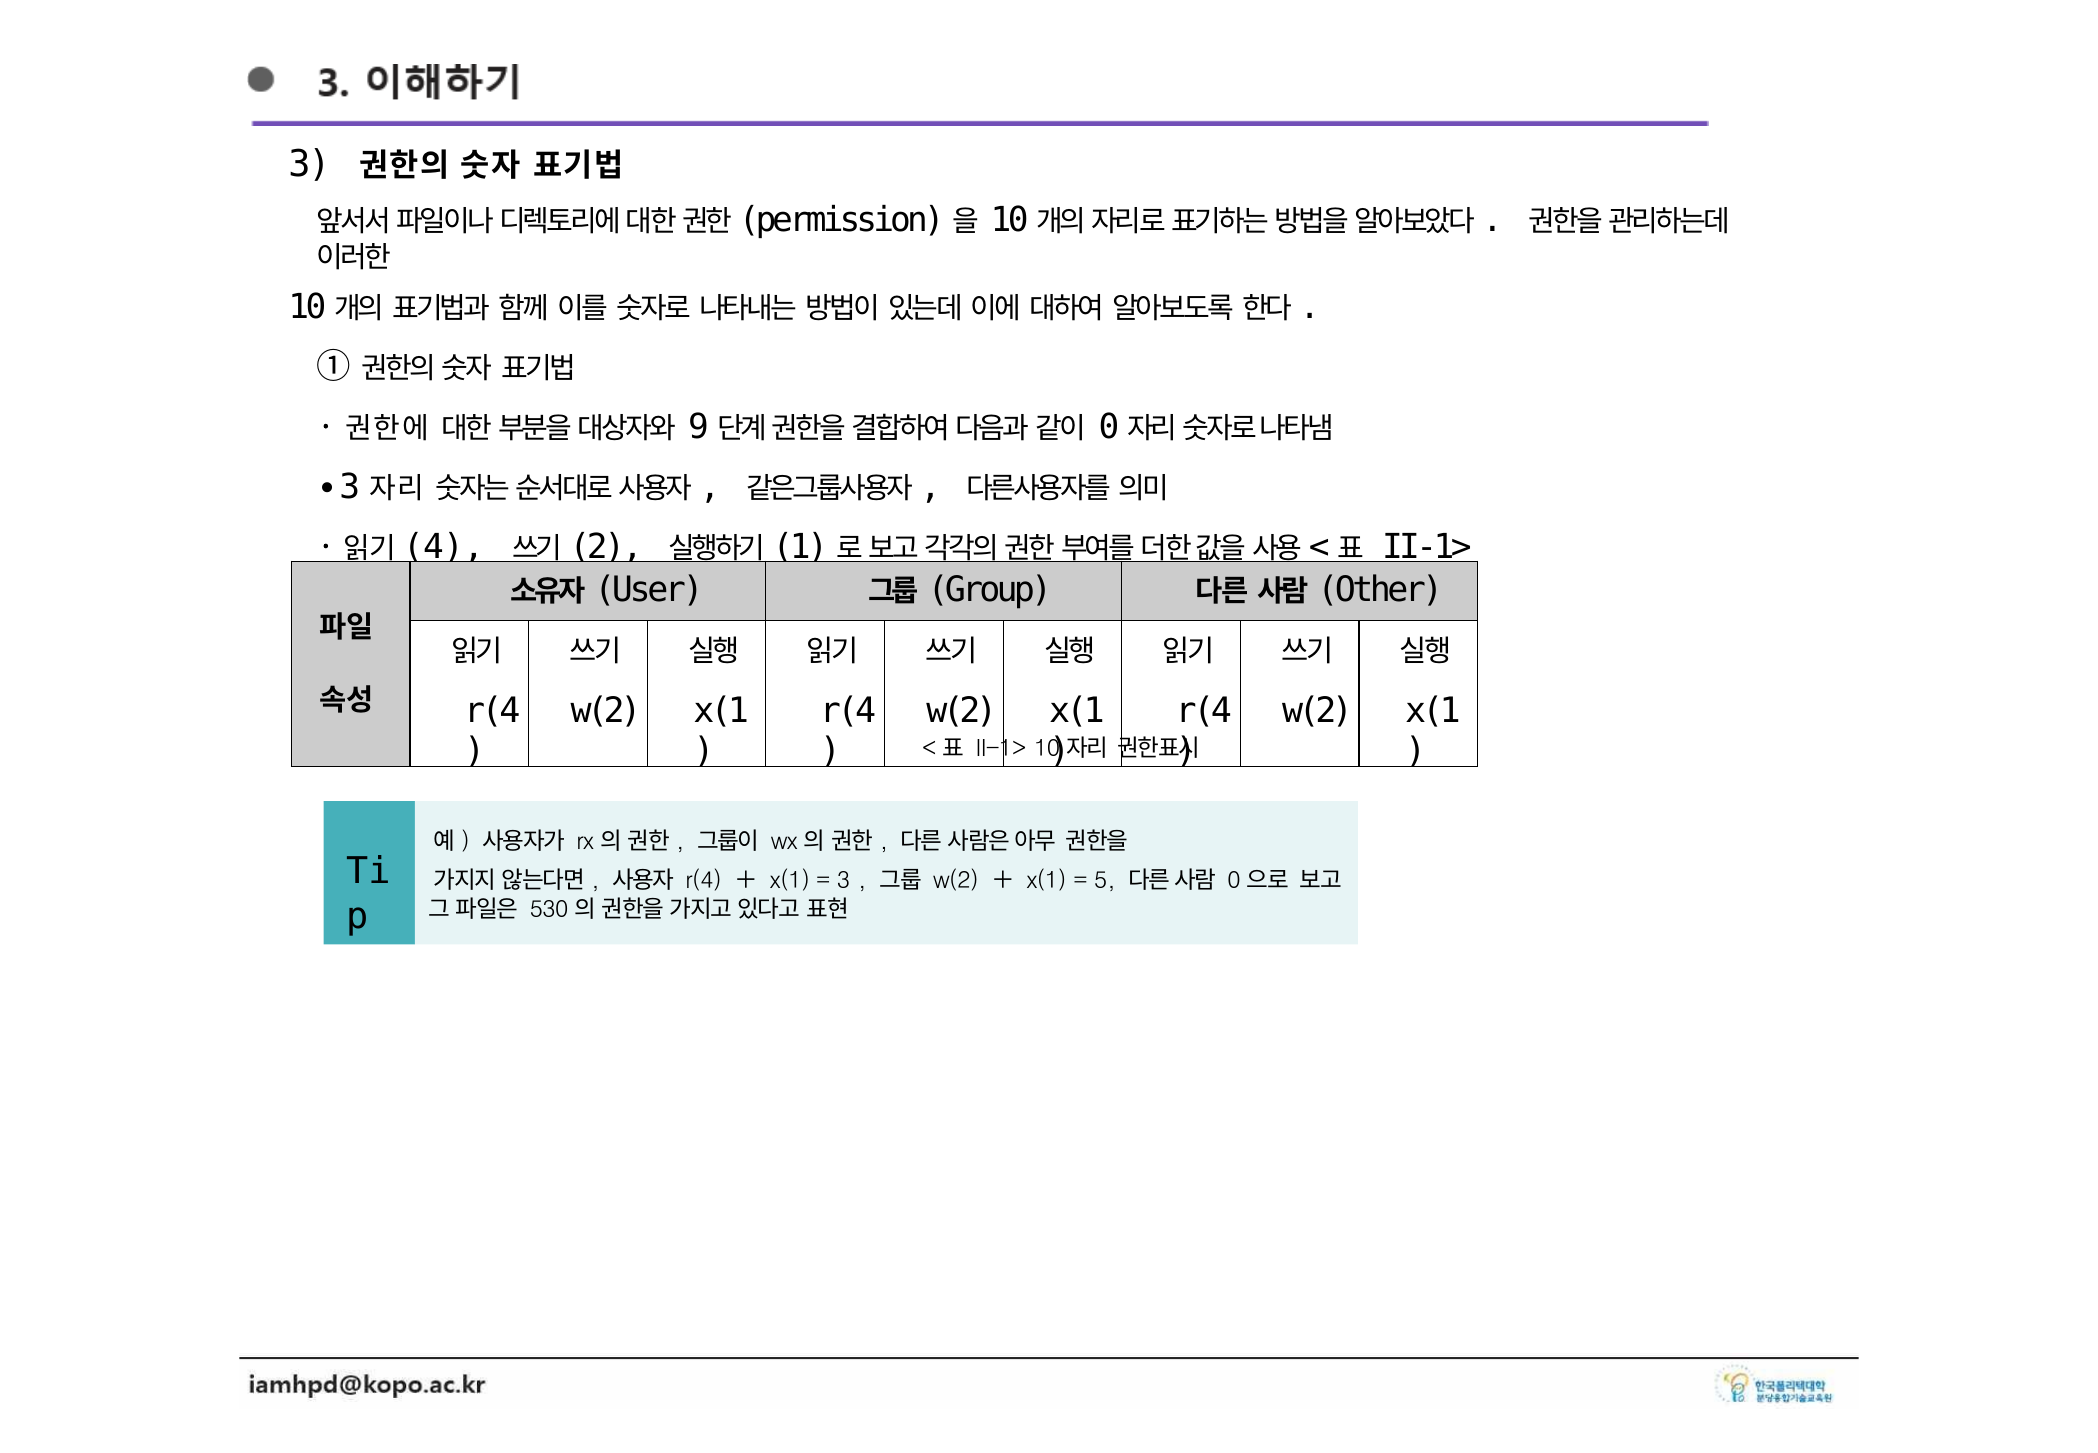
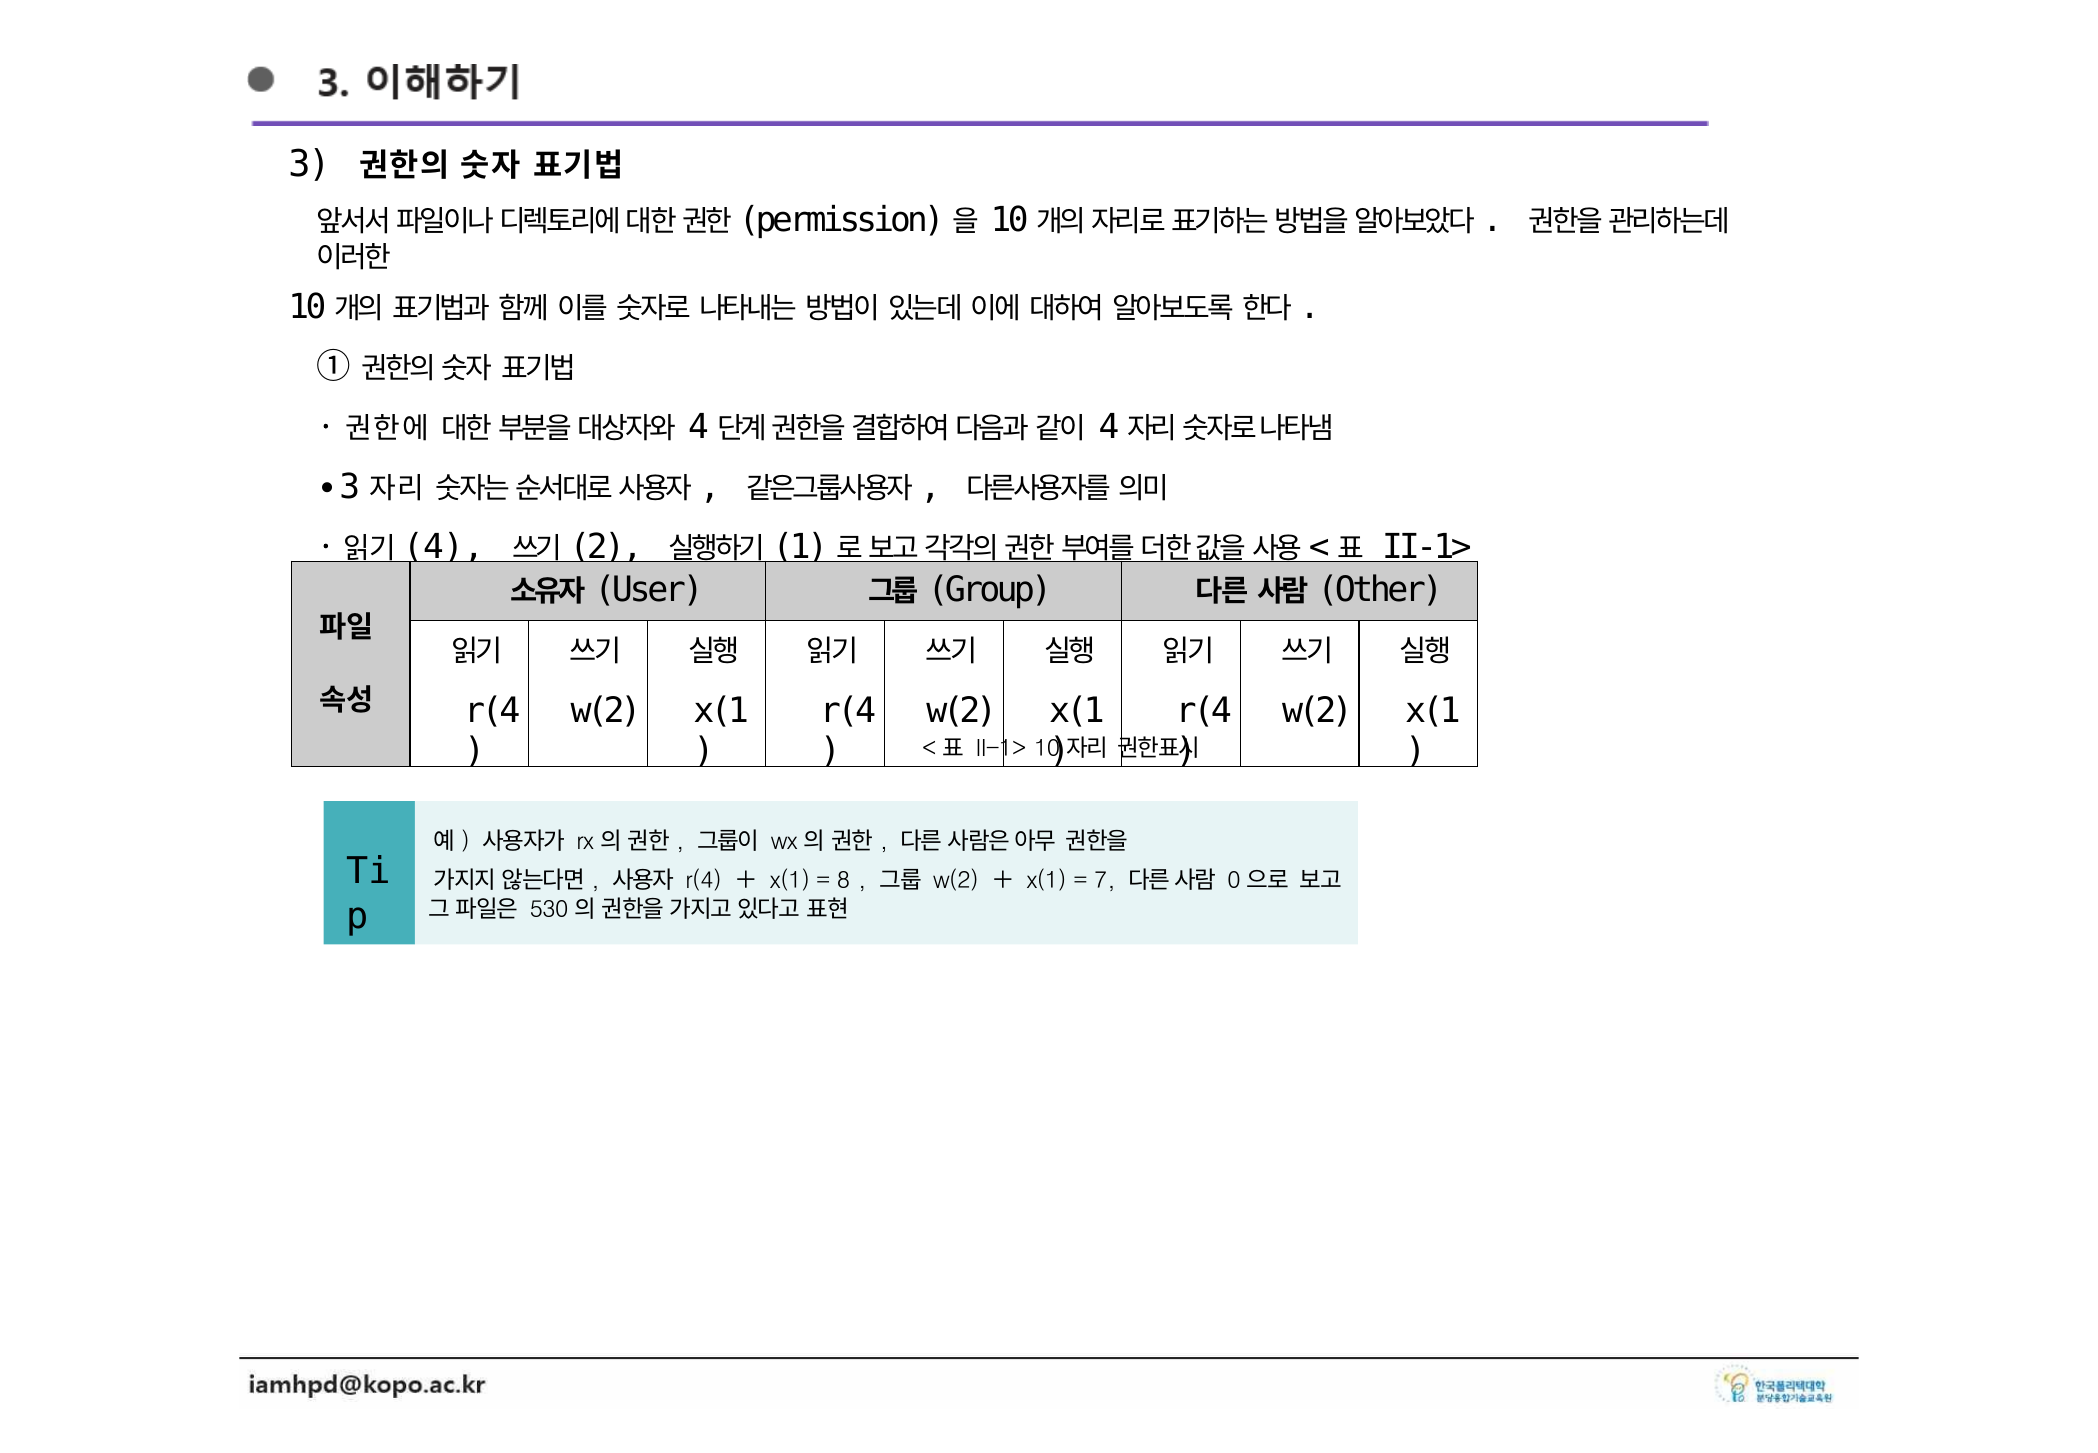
9: 9 -> 4 (699, 427)
0: 0 -> 4 (1109, 427)
3: 3 -> 8 (844, 881)
5: 5 -> 7 (1105, 881)
